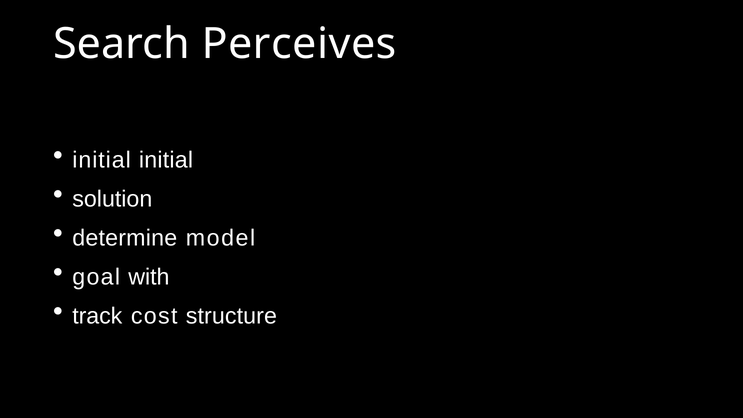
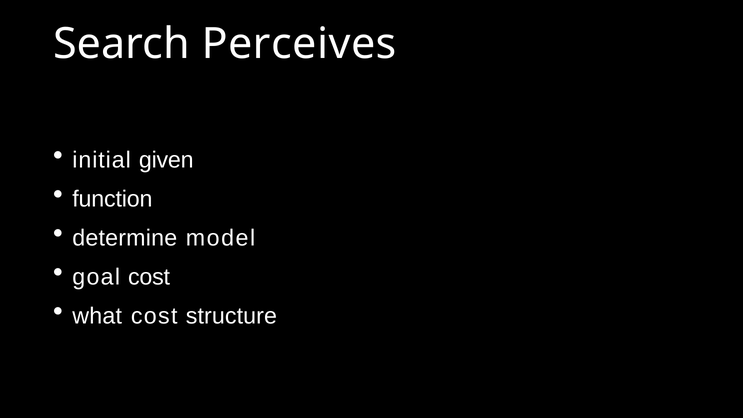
initial initial: initial -> given (166, 160)
solution: solution -> function (112, 199)
goal with: with -> cost (149, 277)
track: track -> what (97, 316)
